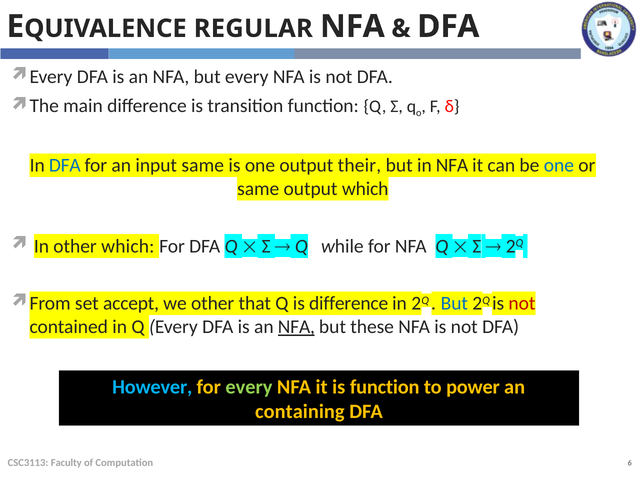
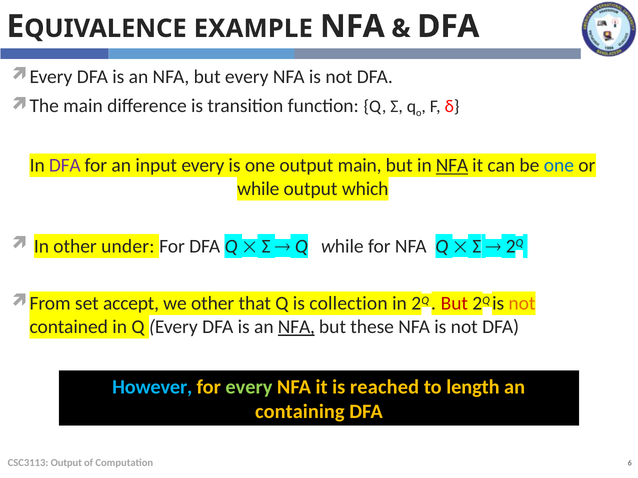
REGULAR: REGULAR -> EXAMPLE (253, 29)
DFA colour: blue -> purple (65, 166)
input same: same -> every (203, 166)
output their: their -> main (360, 166)
NFA underline: none -> present (452, 166)
same: same -> while (258, 189)
other which: which -> under (128, 246)
is difference: difference -> collection (348, 304)
But colour: blue -> red (454, 304)
not colour: red -> orange (522, 304)
is function: function -> reached (385, 388)
power: power -> length (473, 388)
CSC3113 Faculty: Faculty -> Output (66, 463)
